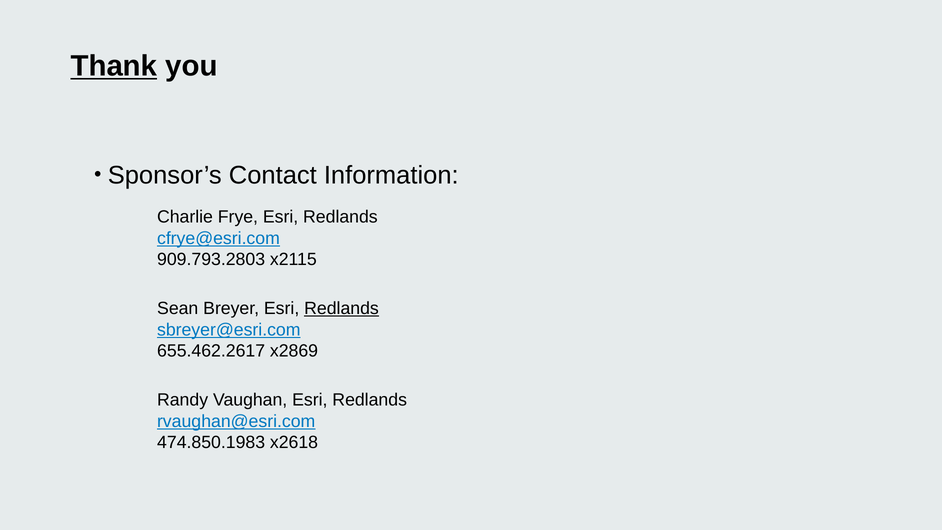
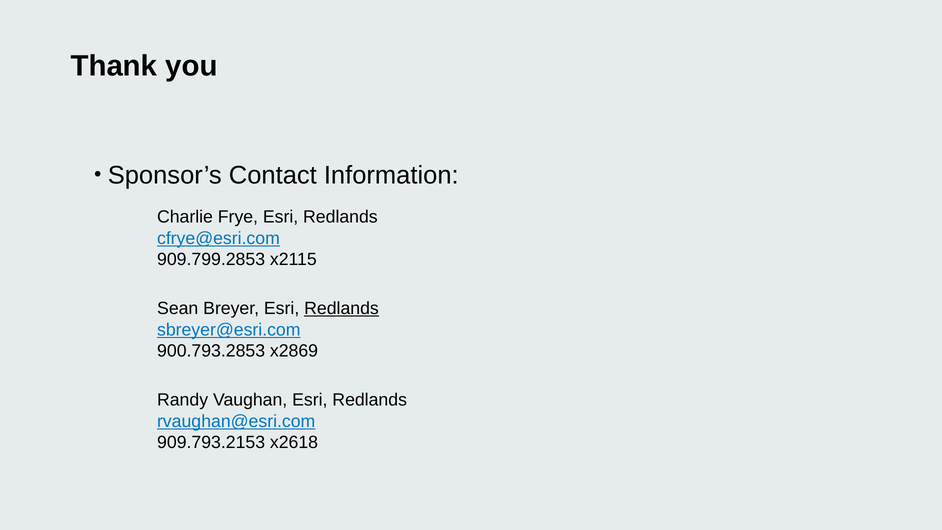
Thank underline: present -> none (114, 66)
909.793.2803: 909.793.2803 -> 909.799.2853 (211, 259)
655.462.2617: 655.462.2617 -> 900.793.2853 (211, 351)
474.850.1983: 474.850.1983 -> 909.793.2153 (211, 442)
